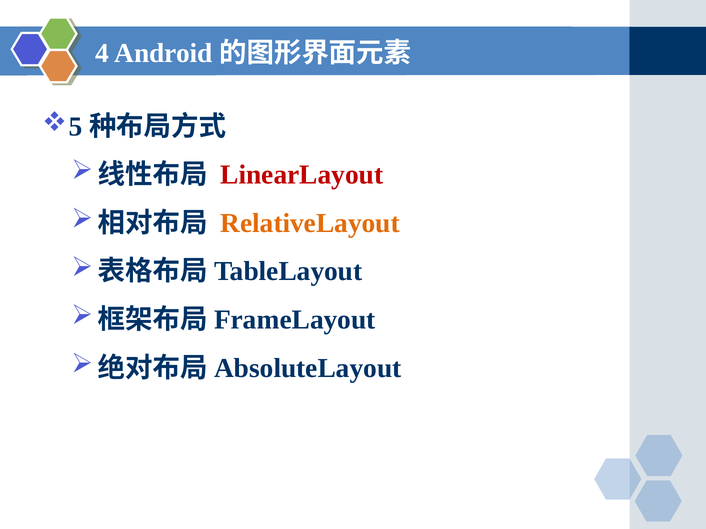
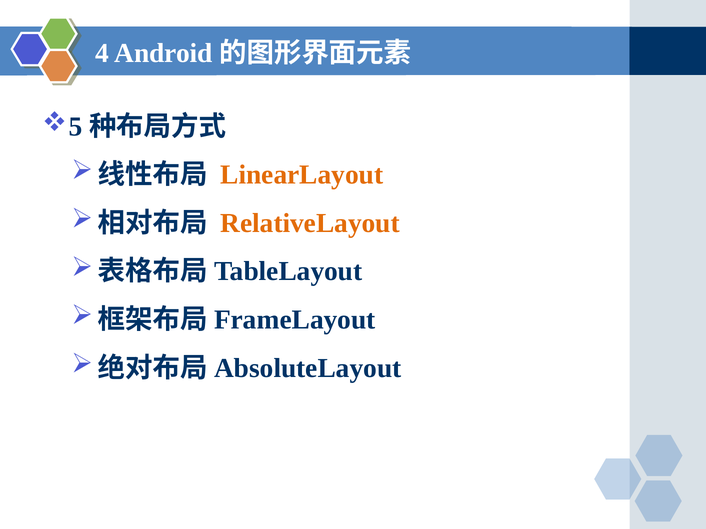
LinearLayout colour: red -> orange (302, 175)
